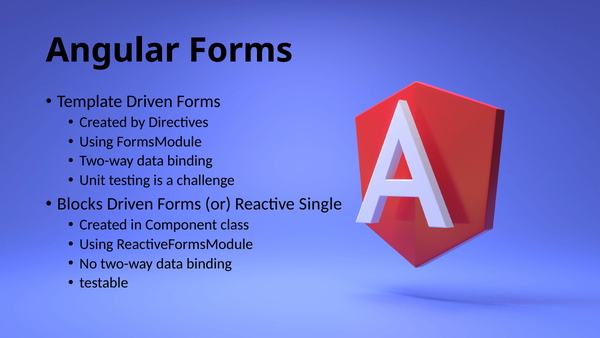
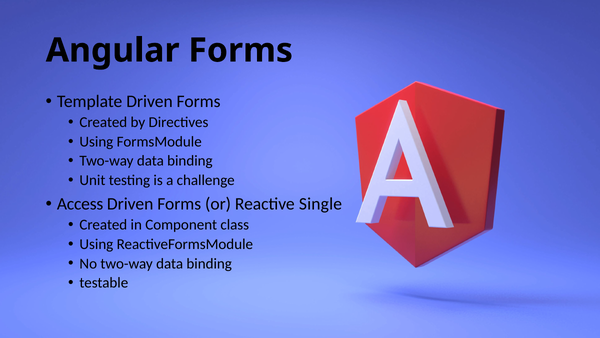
Blocks: Blocks -> Access (80, 204)
